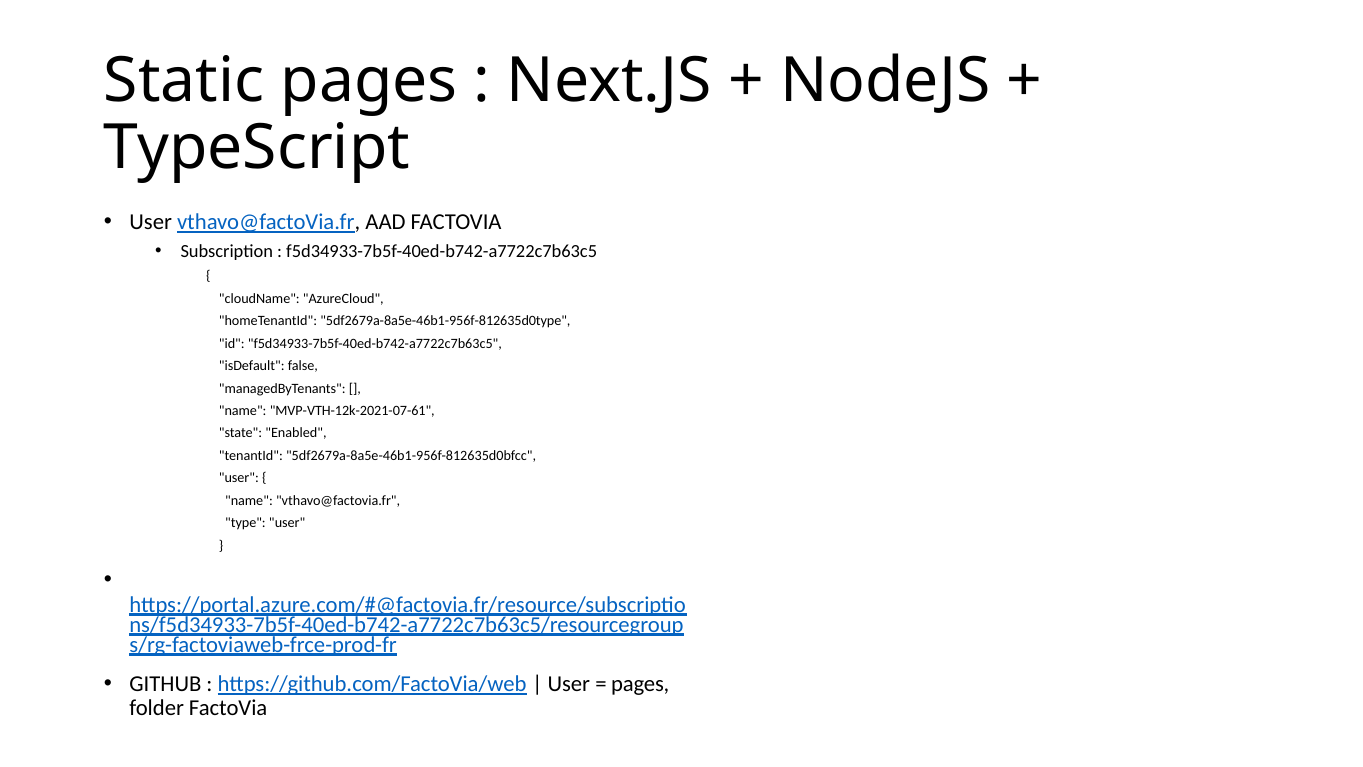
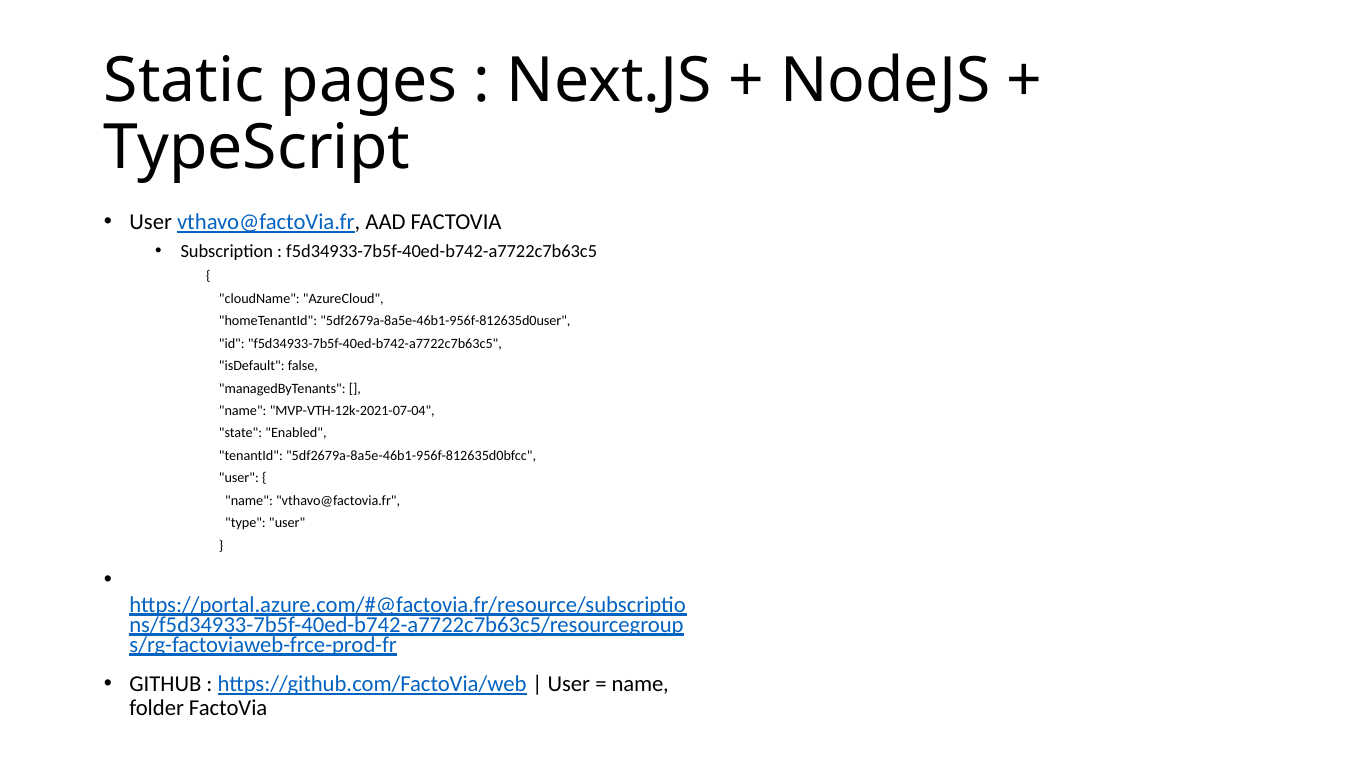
5df2679a-8a5e-46b1-956f-812635d0type: 5df2679a-8a5e-46b1-956f-812635d0type -> 5df2679a-8a5e-46b1-956f-812635d0user (445, 321)
MVP-VTH-12k-2021-07-61: MVP-VTH-12k-2021-07-61 -> MVP-VTH-12k-2021-07-04 (352, 411)
pages: pages -> name (640, 684)
